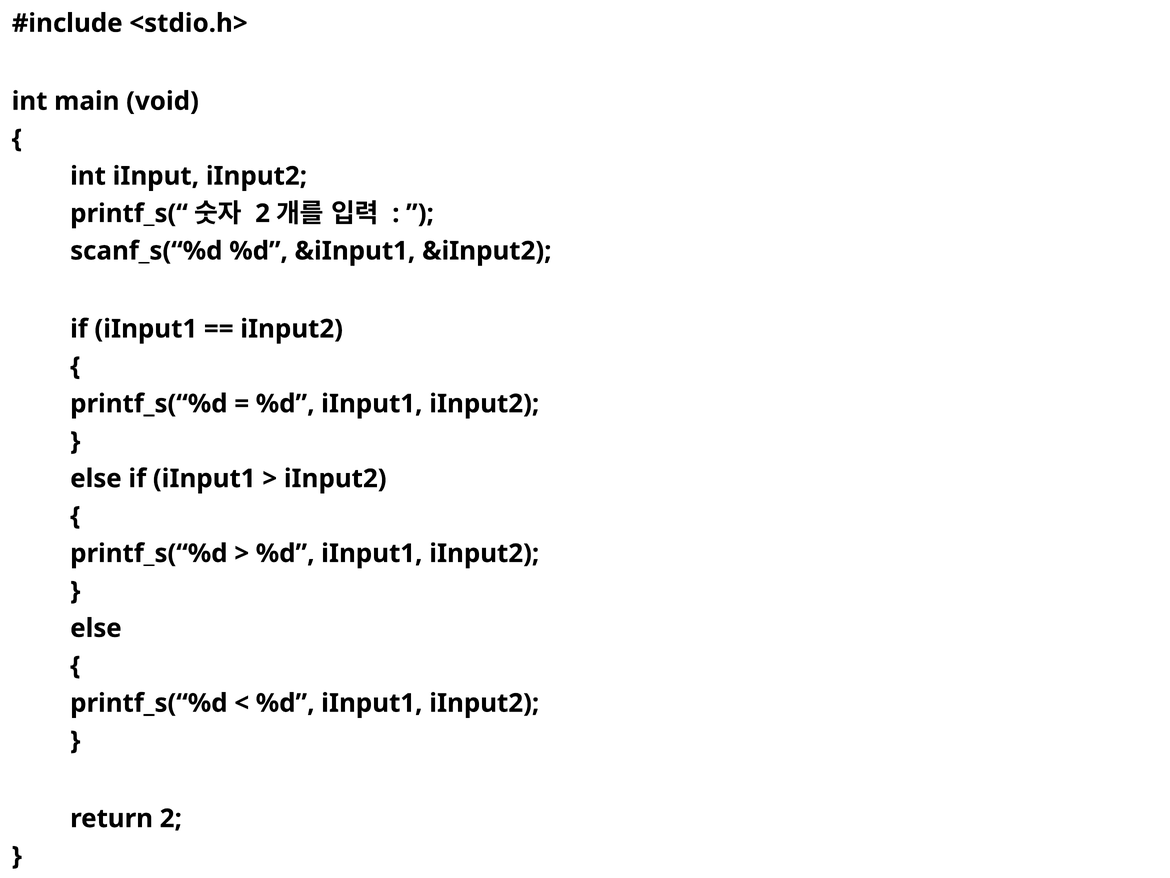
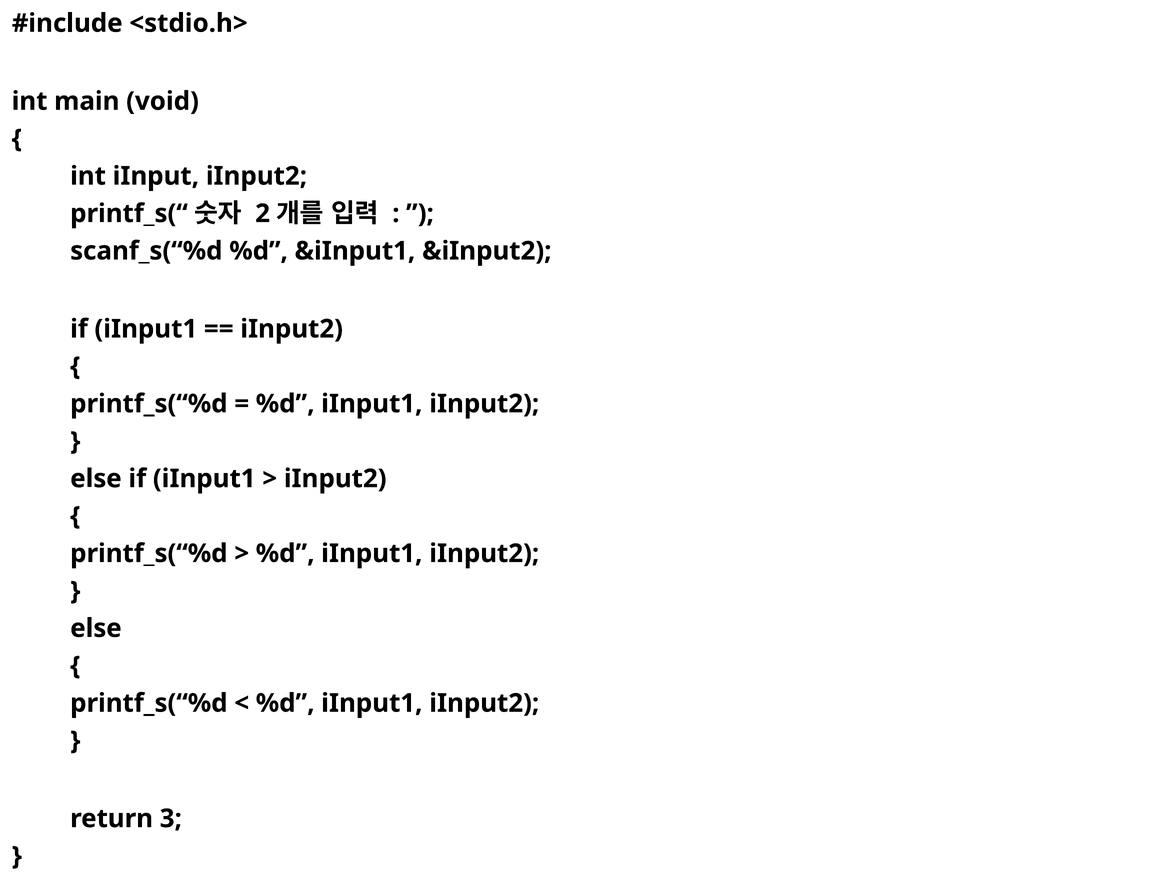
return 2: 2 -> 3 (171, 818)
